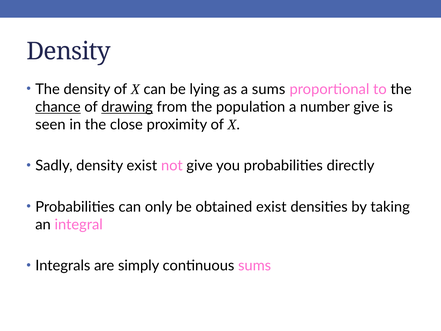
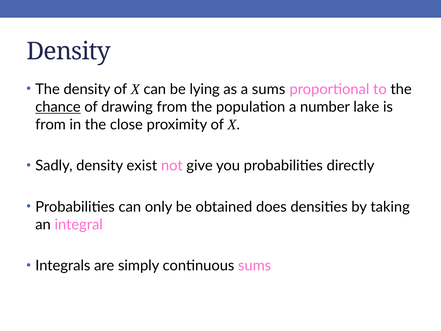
drawing underline: present -> none (127, 107)
number give: give -> lake (366, 107)
seen: seen -> from (51, 125)
obtained exist: exist -> does (271, 207)
